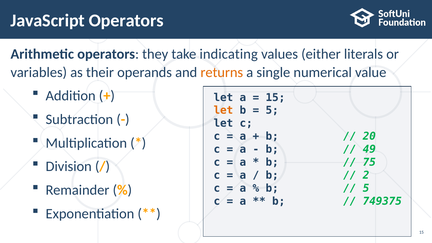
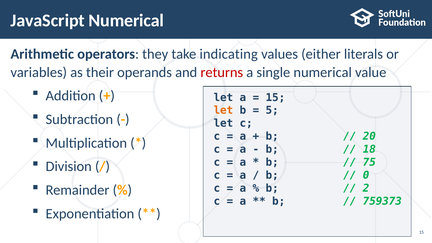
JavaScript Оperators: Оperators -> Numerical (126, 20)
returns colour: orange -> red (222, 72)
49: 49 -> 18 (369, 149)
2: 2 -> 0 (366, 175)
5: 5 -> 2 (366, 188)
749375: 749375 -> 759373 (382, 201)
